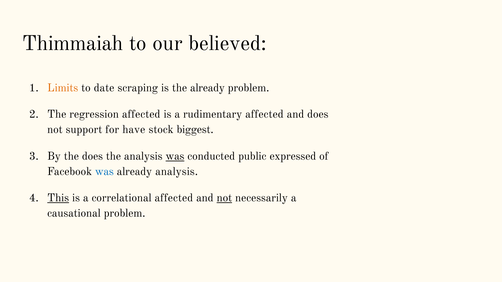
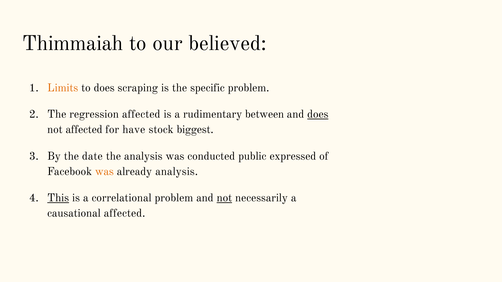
to date: date -> does (104, 88)
the already: already -> specific (207, 88)
rudimentary affected: affected -> between (265, 114)
does underline: none -> present (318, 114)
not support: support -> affected (84, 130)
the does: does -> date (92, 156)
was underline: present -> none (175, 156)
was colour: blue -> orange (104, 172)
correlational affected: affected -> problem (174, 198)
causational problem: problem -> affected (125, 214)
